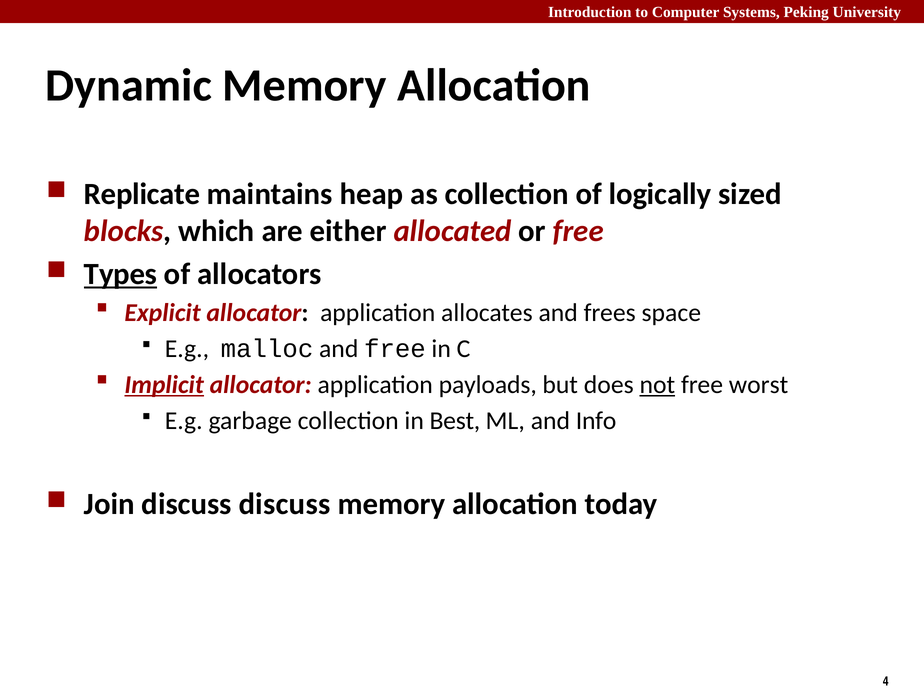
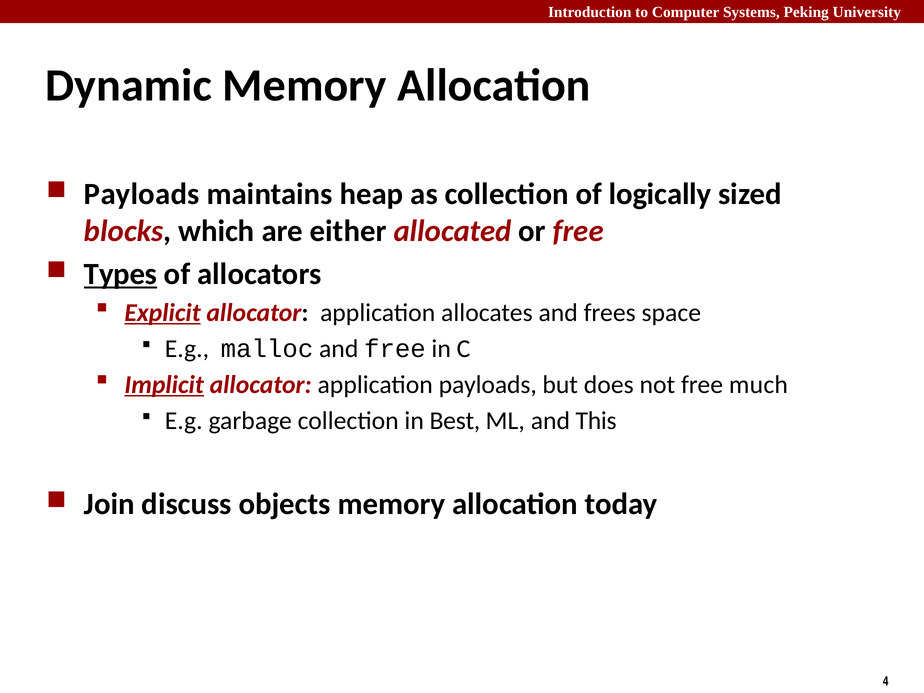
Replicate: Replicate -> Payloads (142, 194)
Explicit underline: none -> present (163, 313)
not underline: present -> none (657, 385)
worst: worst -> much (758, 385)
Info: Info -> This (596, 421)
discuss discuss: discuss -> objects (285, 504)
